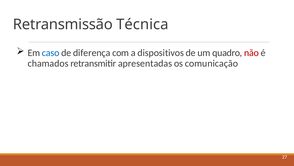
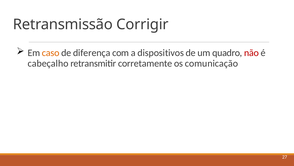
Técnica: Técnica -> Corrigir (142, 24)
caso colour: blue -> orange (51, 53)
chamados: chamados -> cabeçalho (48, 63)
apresentadas: apresentadas -> corretamente (145, 63)
